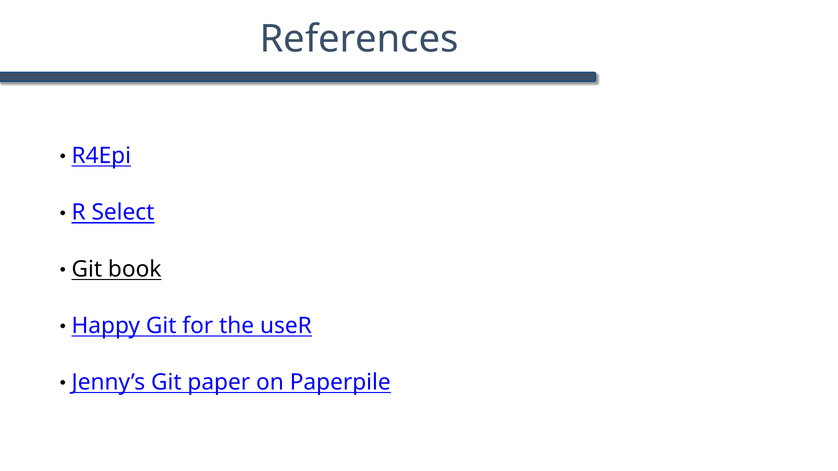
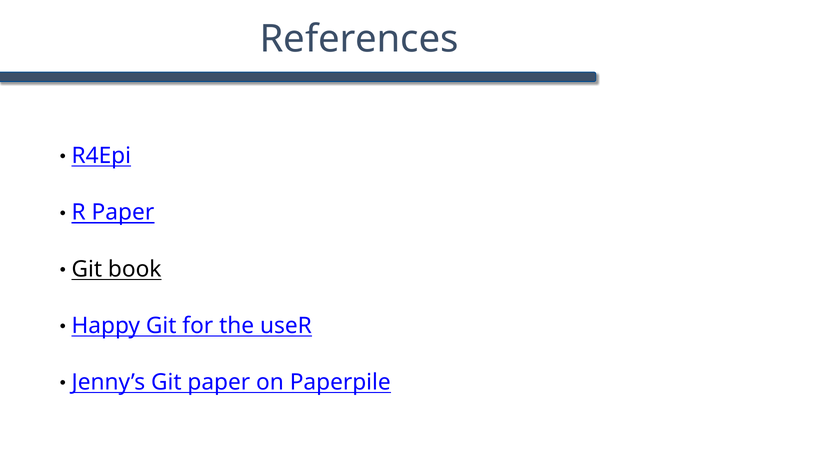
R Select: Select -> Paper (123, 213)
